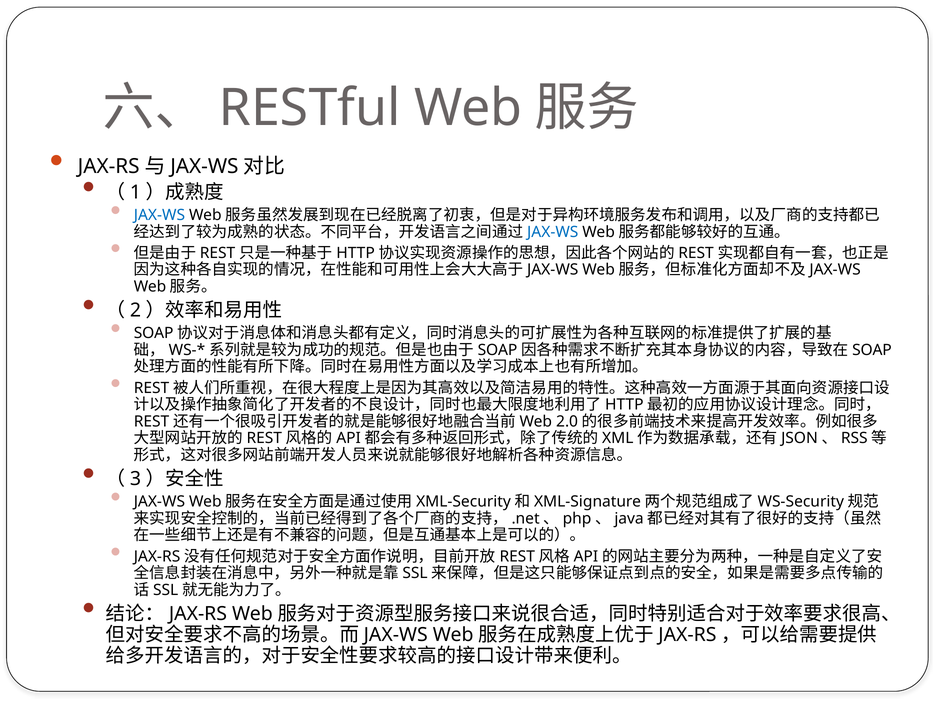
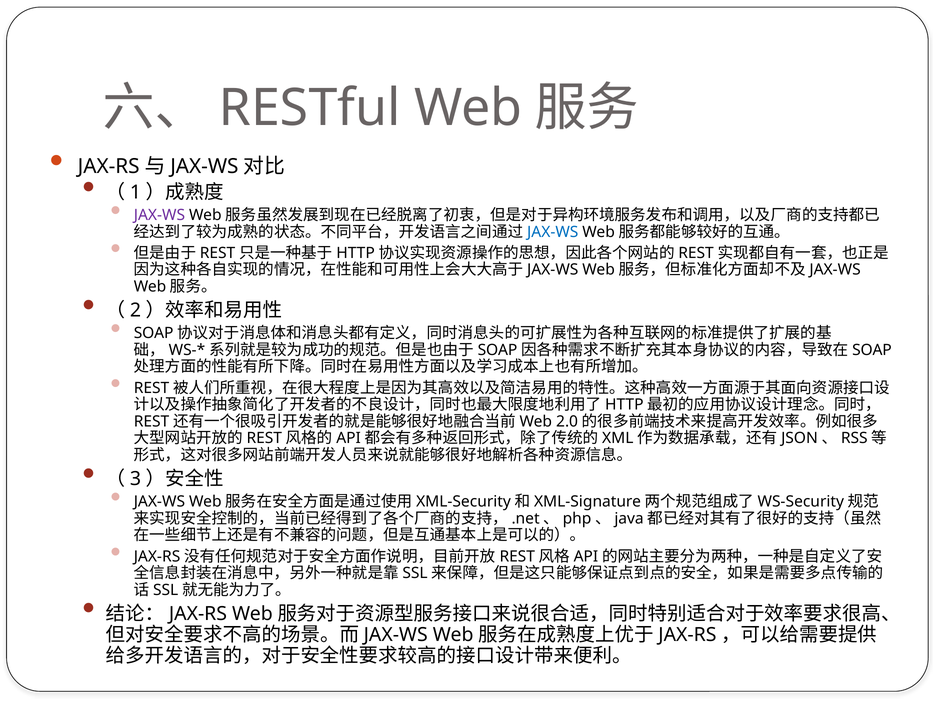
JAX-WS colour: blue -> purple (159, 215)
